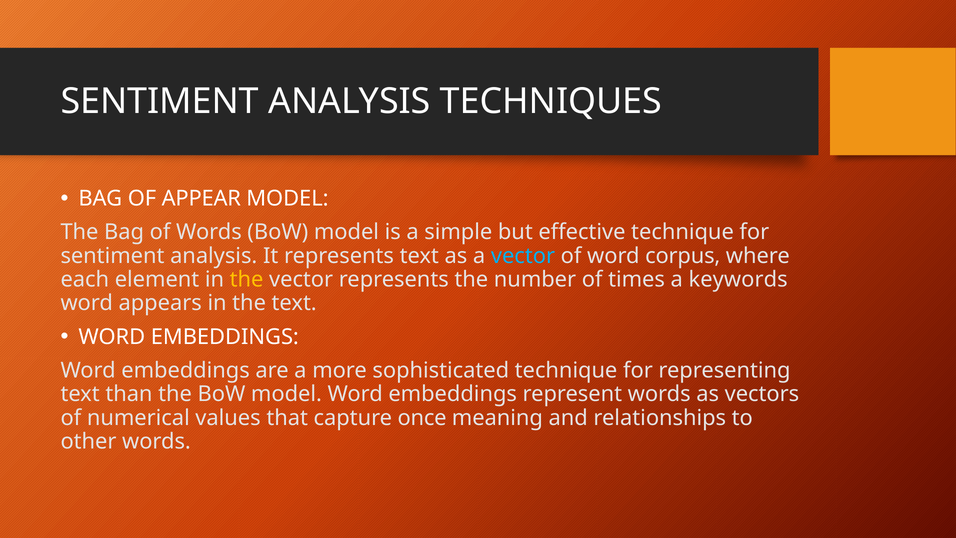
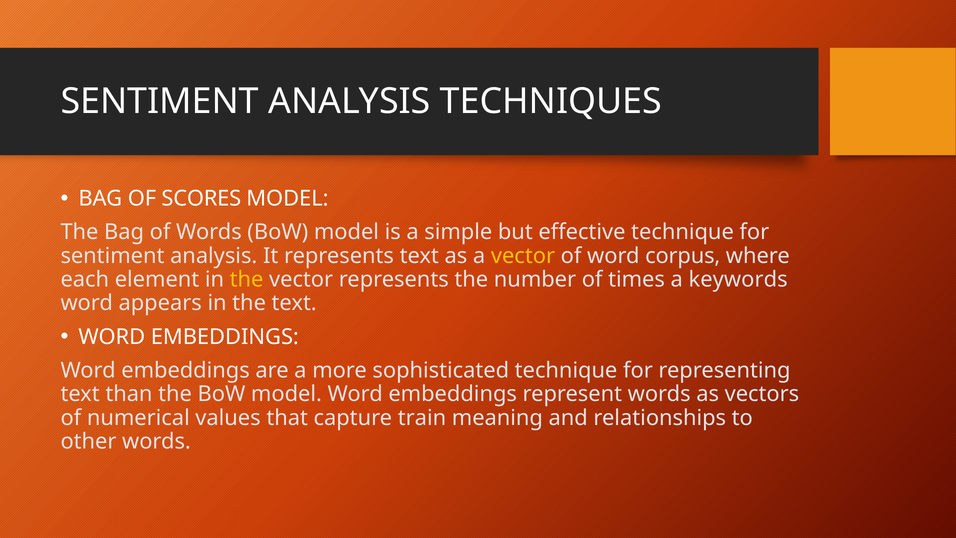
APPEAR: APPEAR -> SCORES (201, 198)
vector colour: light blue -> yellow (523, 256)
once: once -> train (422, 418)
